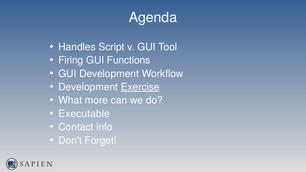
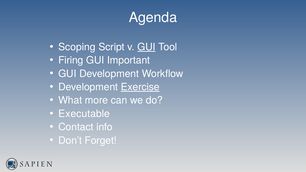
Handles: Handles -> Scoping (77, 47)
GUI underline: none -> present (146, 47)
Functions: Functions -> Important (129, 60)
